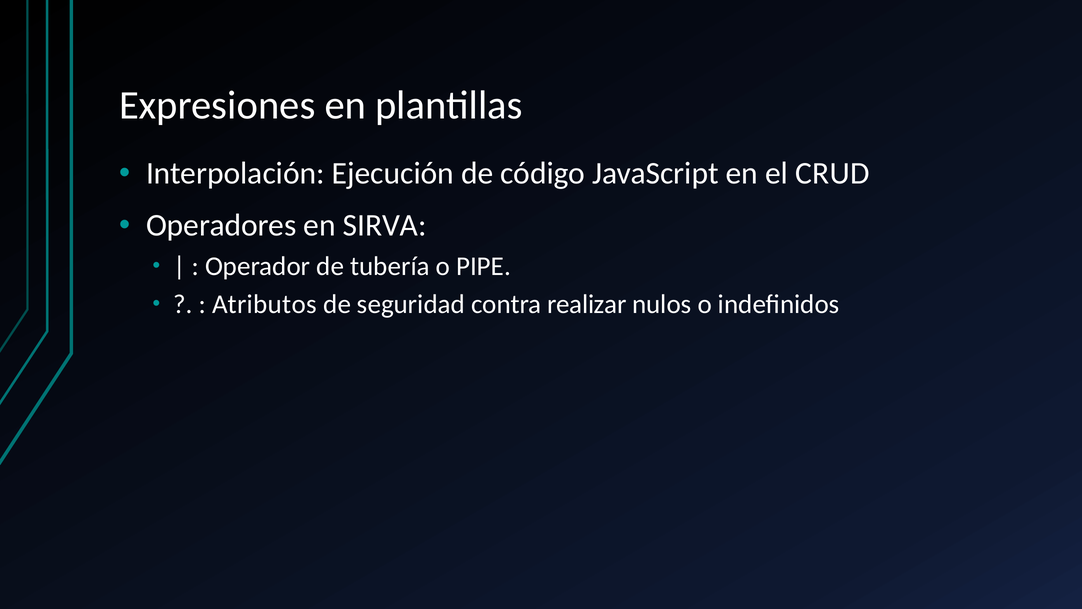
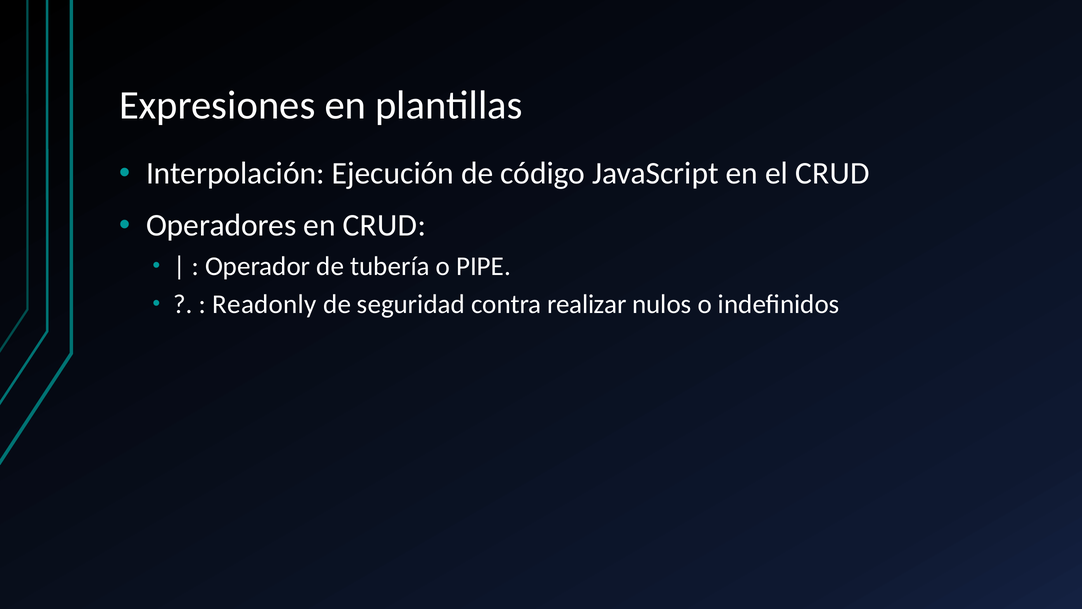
en SIRVA: SIRVA -> CRUD (384, 225)
Atributos: Atributos -> Readonly (264, 304)
